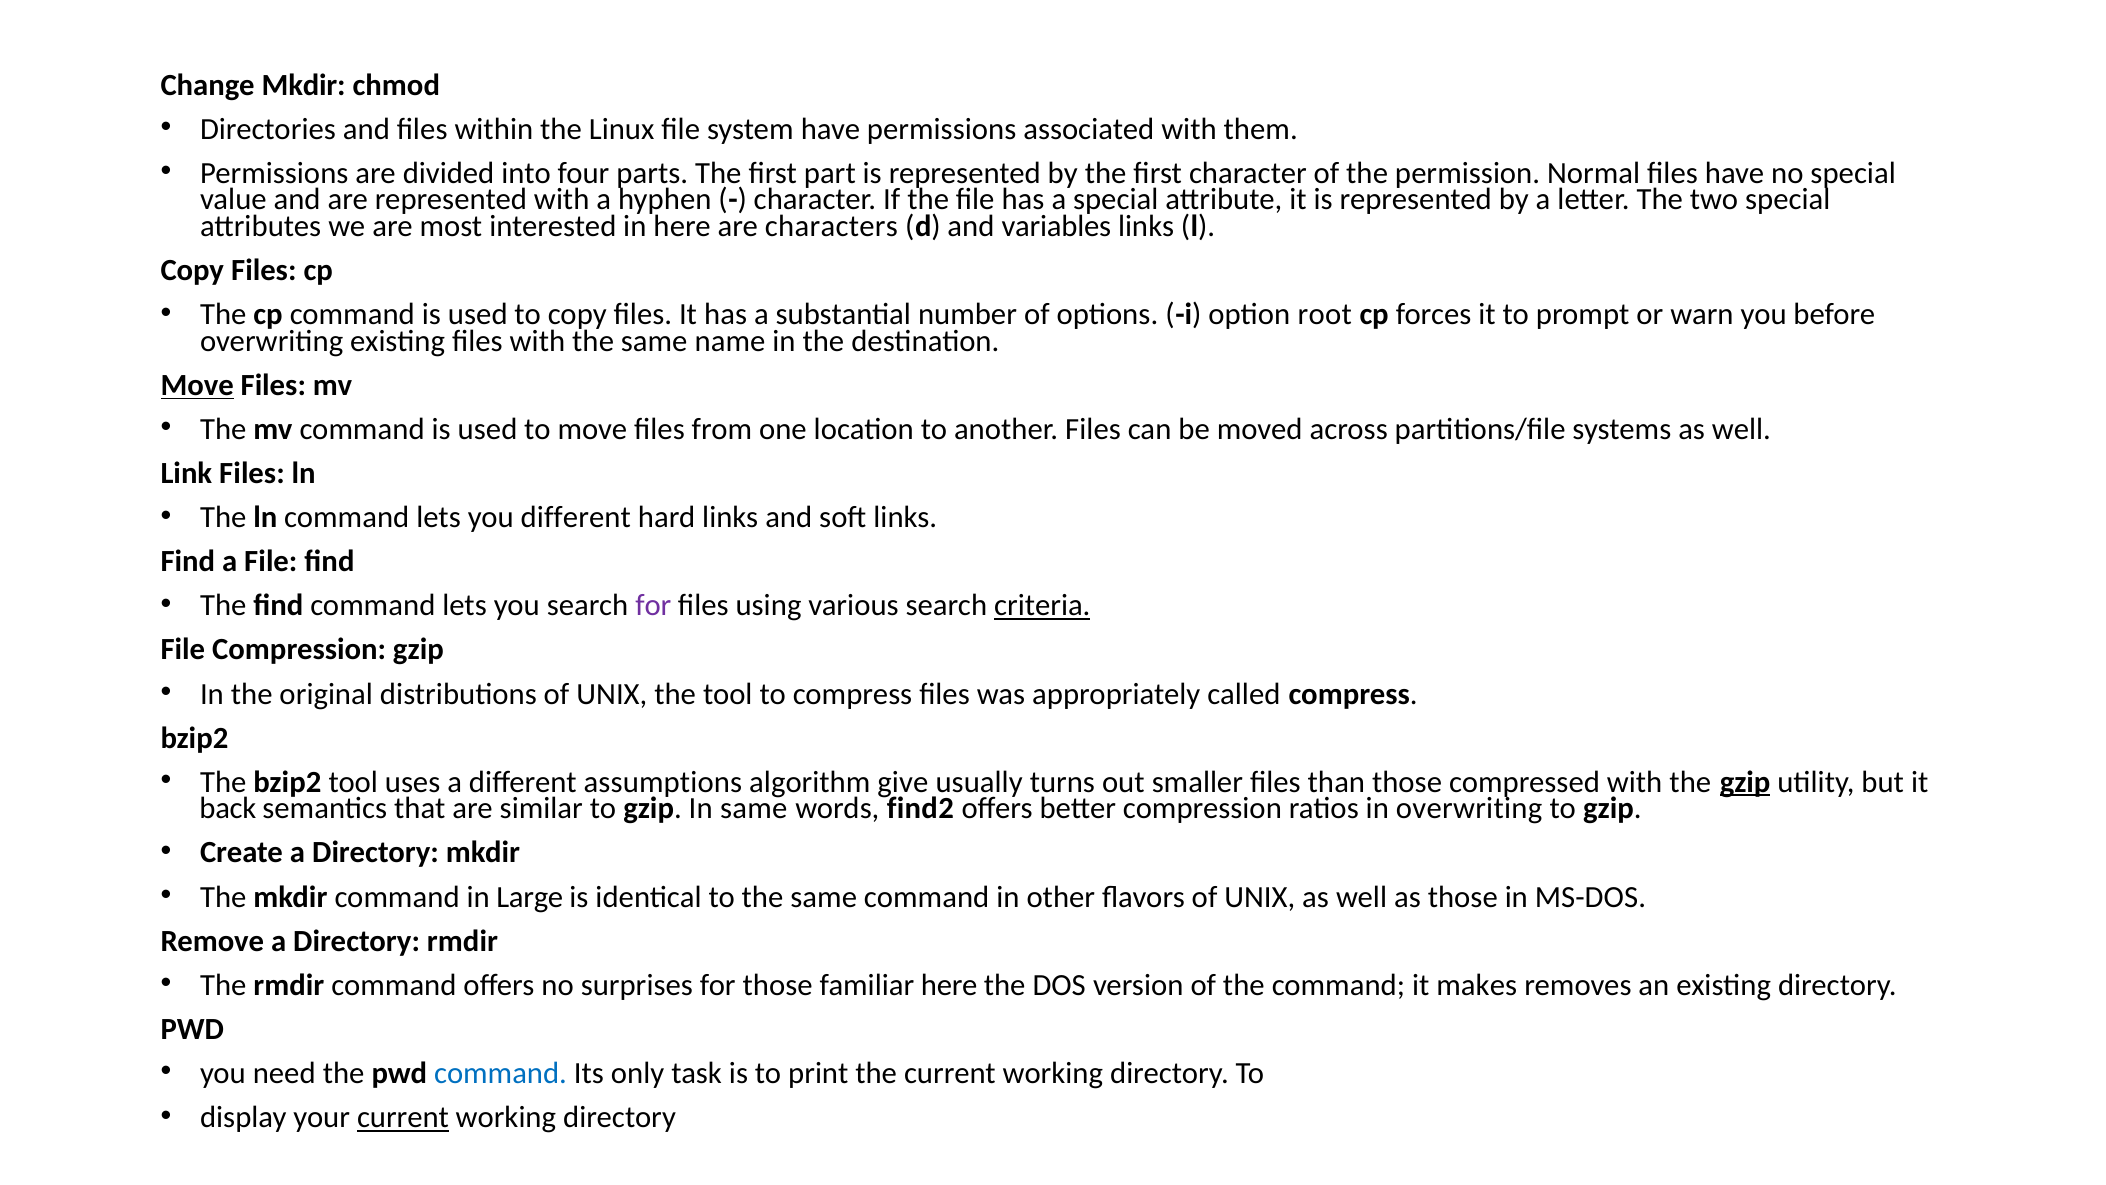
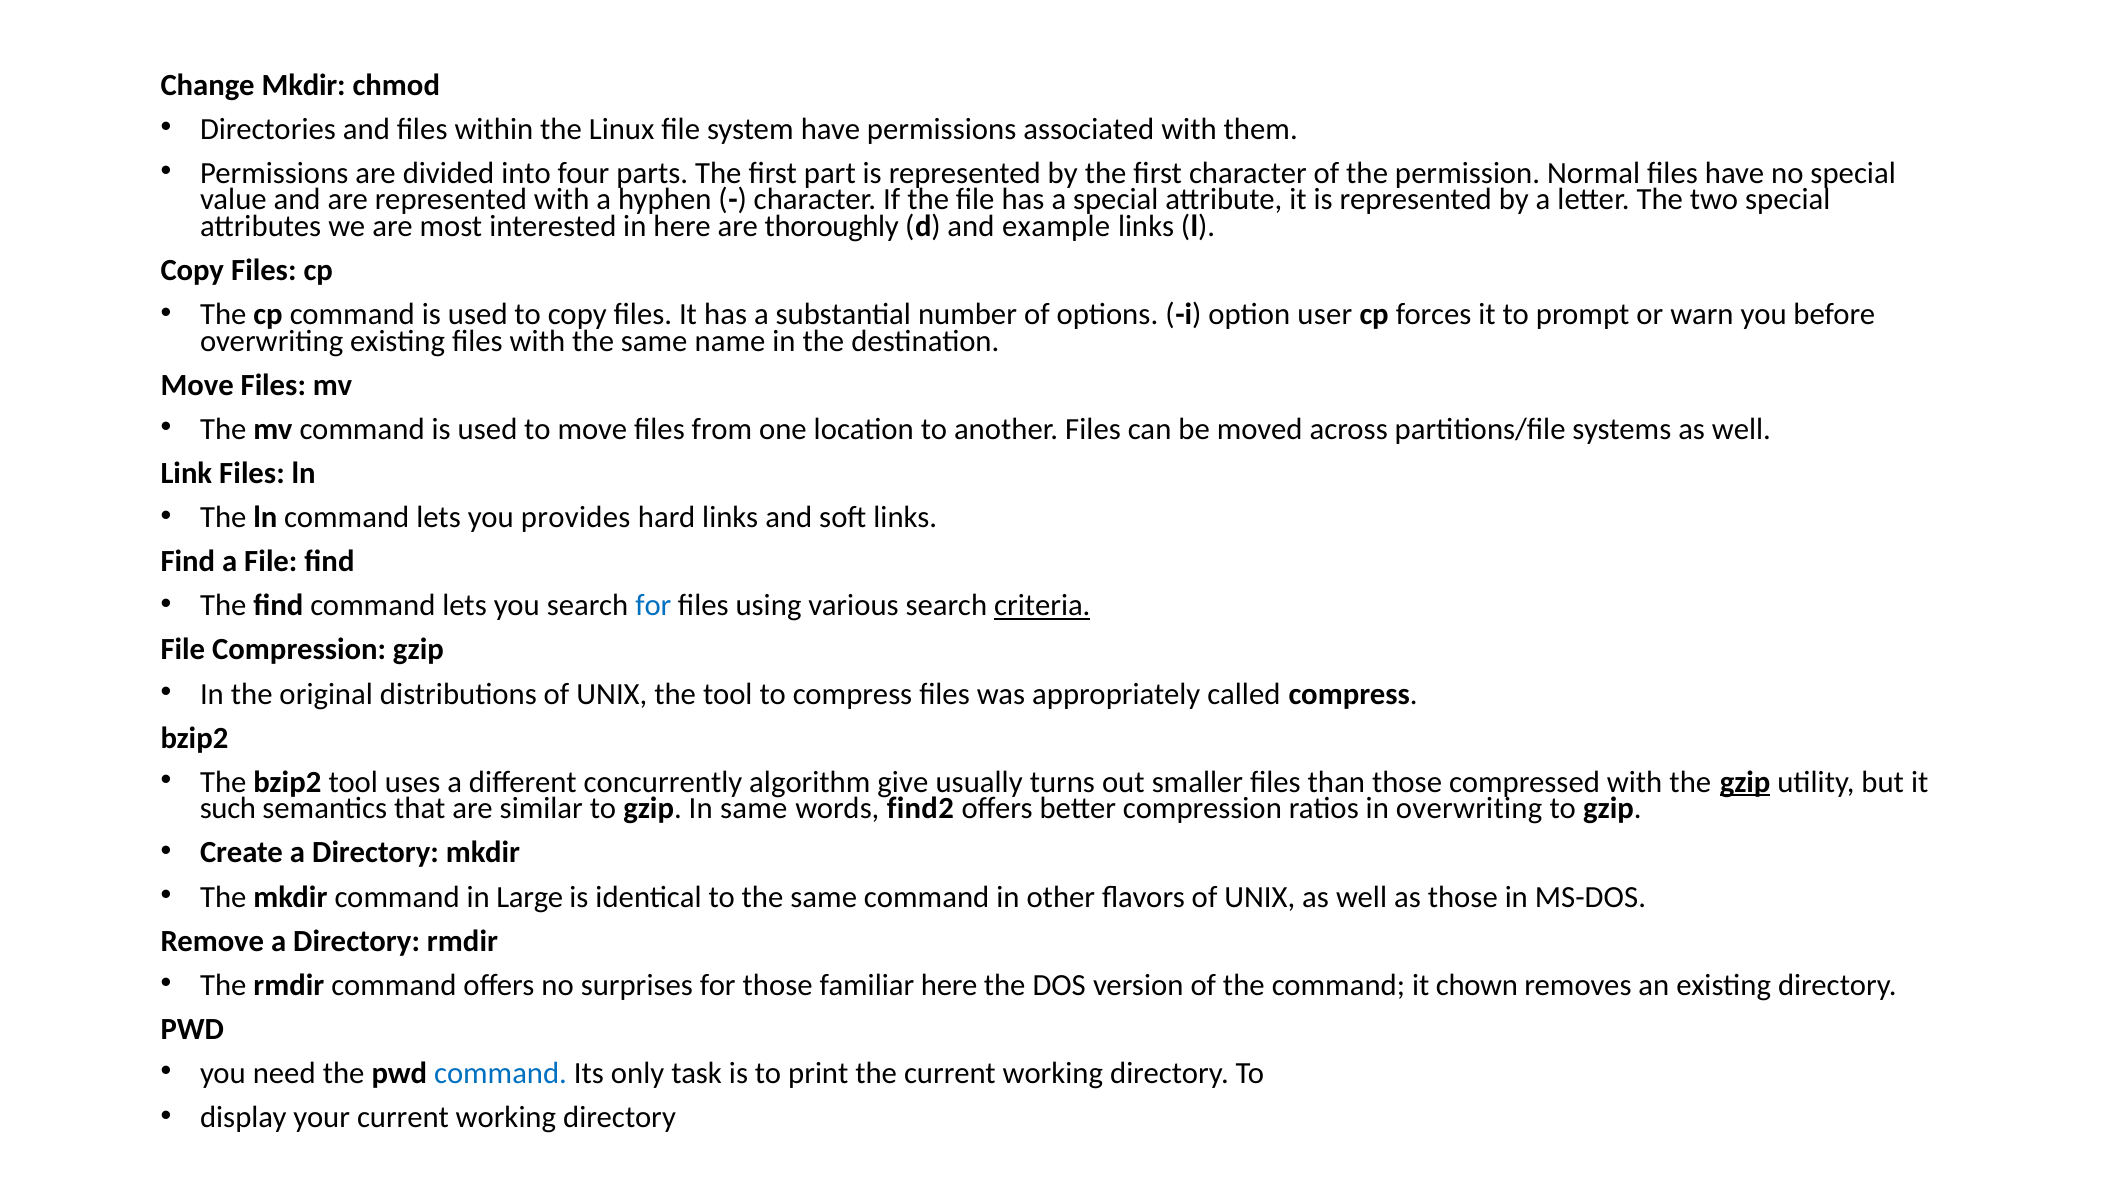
characters: characters -> thoroughly (832, 226)
variables: variables -> example (1056, 226)
root: root -> user (1325, 314)
Move underline: present -> none (197, 385)
you different: different -> provides (576, 517)
for colour: purple -> blue (653, 606)
assumptions: assumptions -> concurrently (663, 782)
back: back -> such (228, 808)
makes: makes -> chown (1477, 985)
current underline: present -> none (403, 1117)
